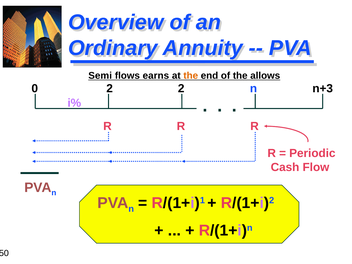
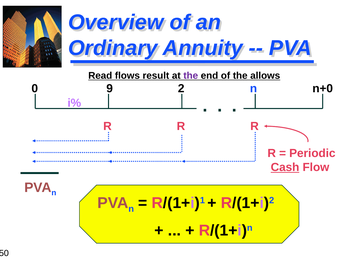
Semi: Semi -> Read (100, 76)
earns: earns -> result (156, 76)
the colour: orange -> purple (191, 76)
0 2: 2 -> 9 (110, 89)
n+3: n+3 -> n+0 (323, 89)
Cash underline: none -> present (285, 167)
